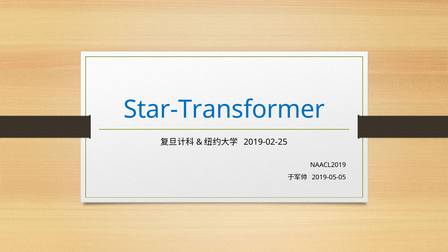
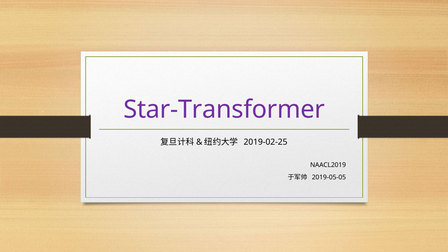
Star-Transformer colour: blue -> purple (224, 109)
